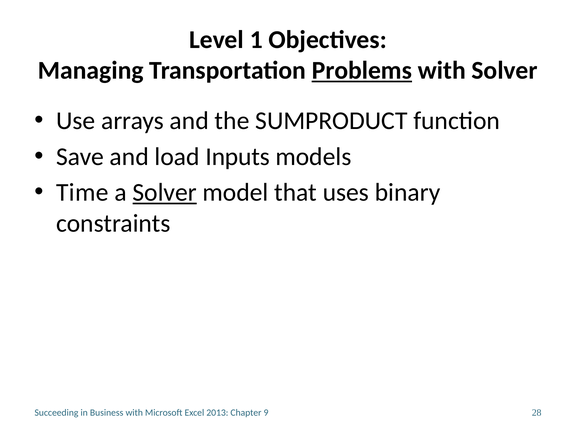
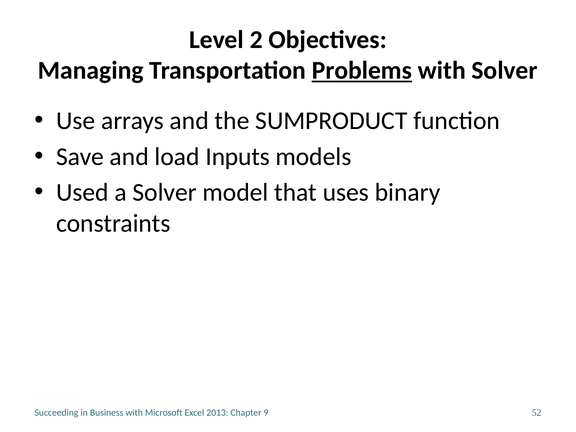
1: 1 -> 2 (256, 40)
Time: Time -> Used (82, 193)
Solver underline: present -> none (165, 193)
28: 28 -> 52 (537, 413)
